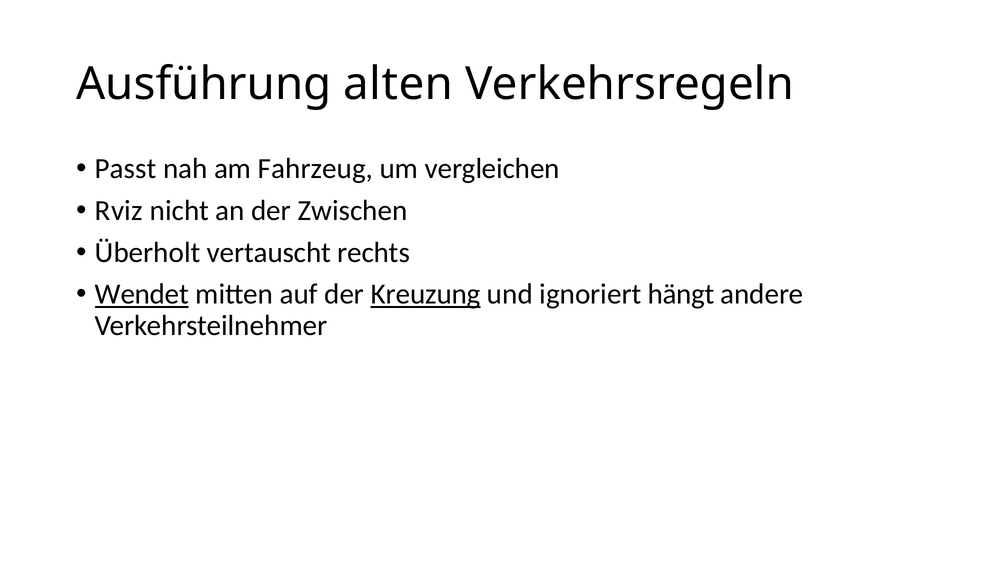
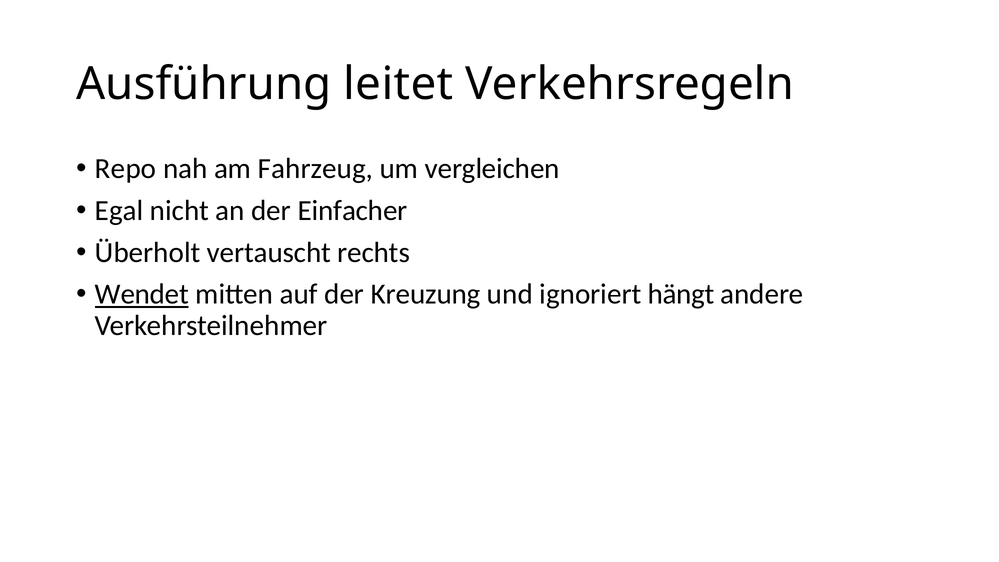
alten: alten -> leitet (398, 84)
Passt: Passt -> Repo (126, 169)
Rviz: Rviz -> Egal (119, 211)
Zwischen: Zwischen -> Einfacher (353, 211)
Kreuzung underline: present -> none (426, 294)
